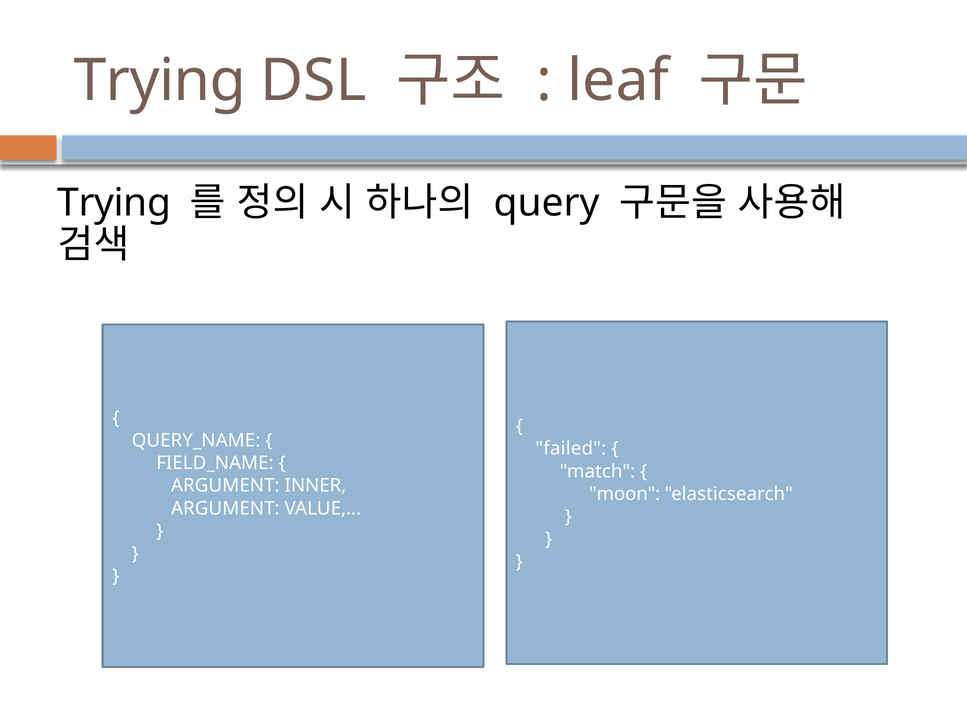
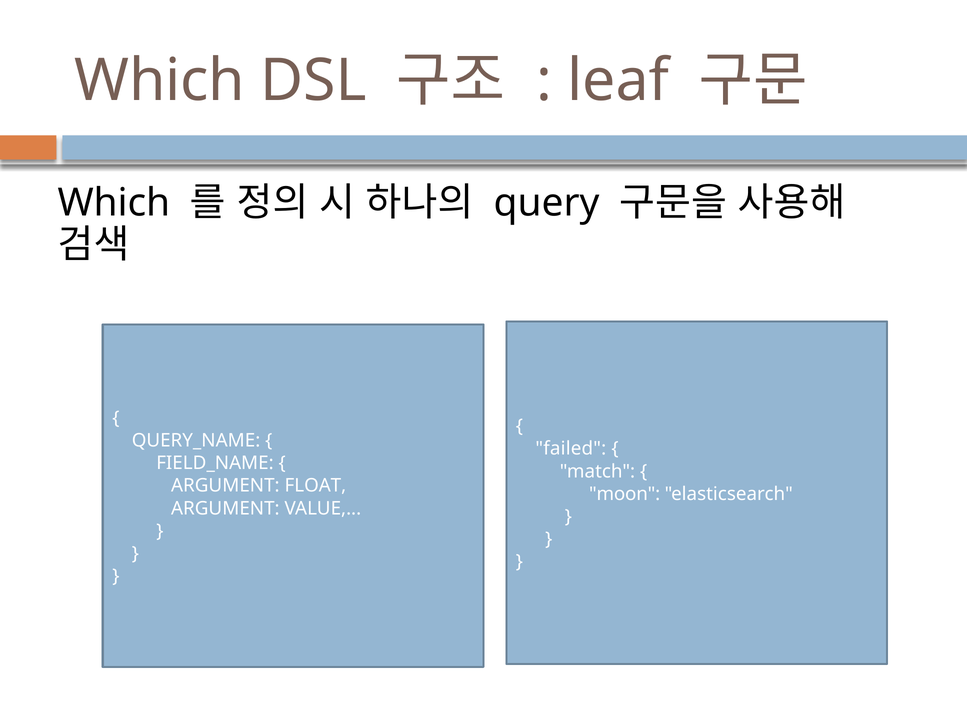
Trying: Trying -> Which (160, 81)
Trying: Trying -> Which (114, 203)
INNER: INNER -> FLOAT (315, 486)
